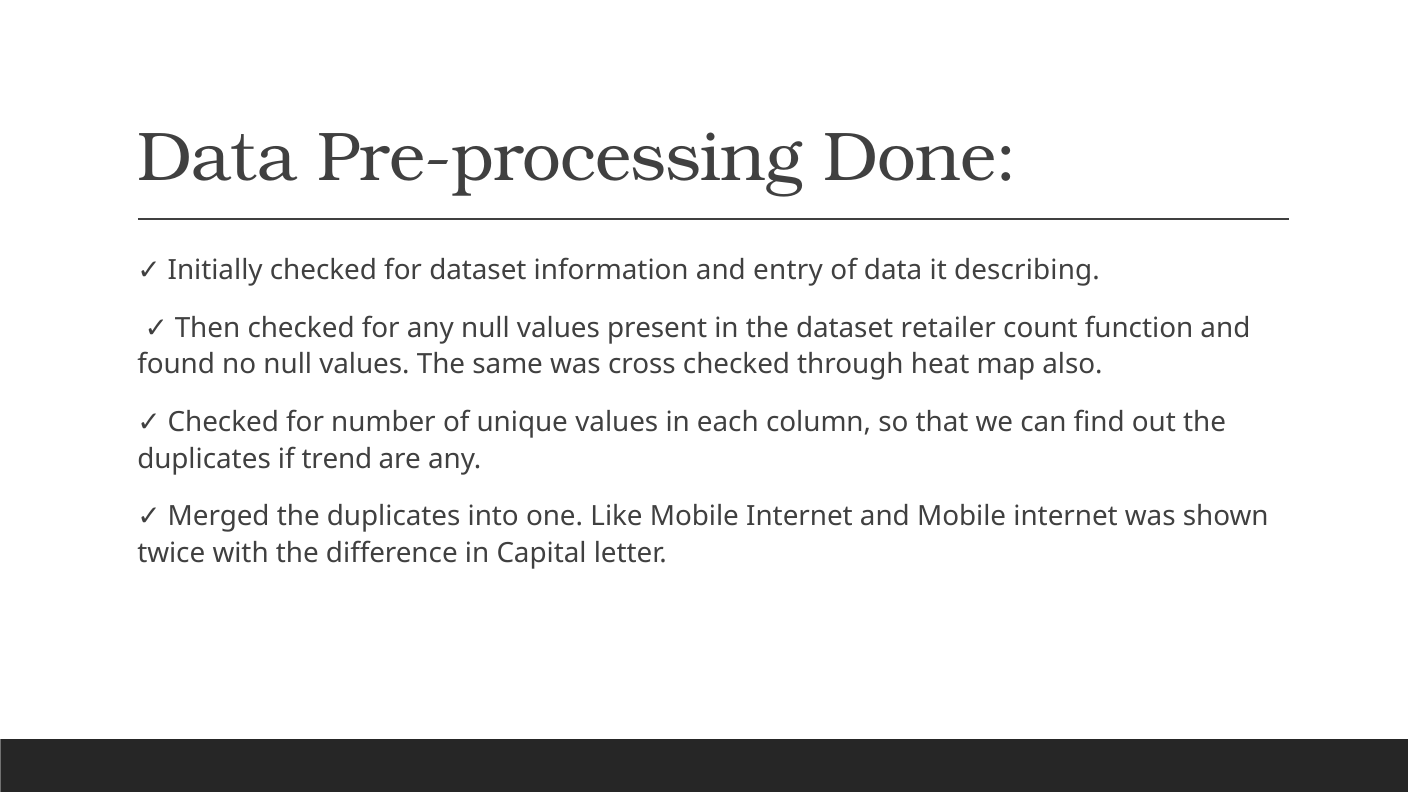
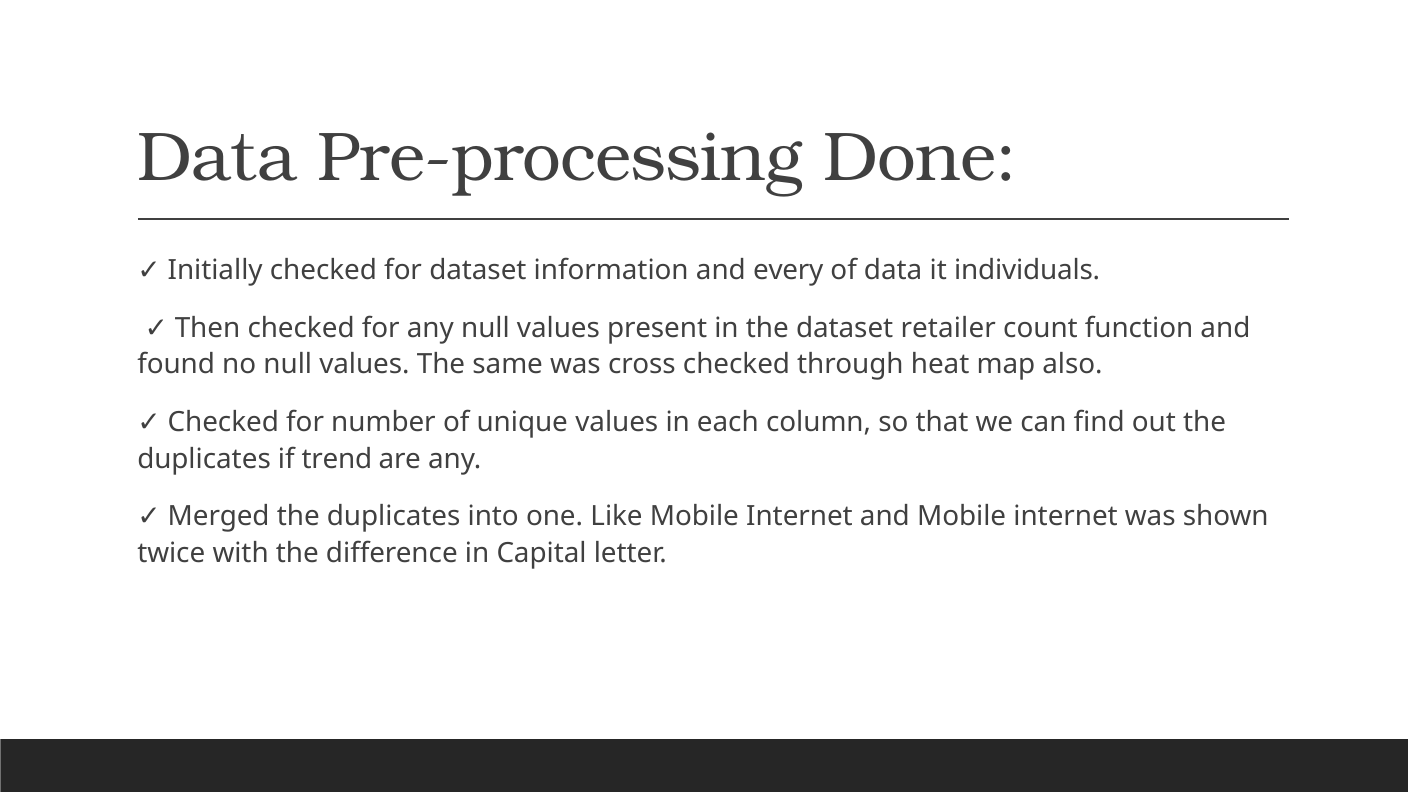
entry: entry -> every (788, 271)
describing: describing -> individuals (1027, 271)
